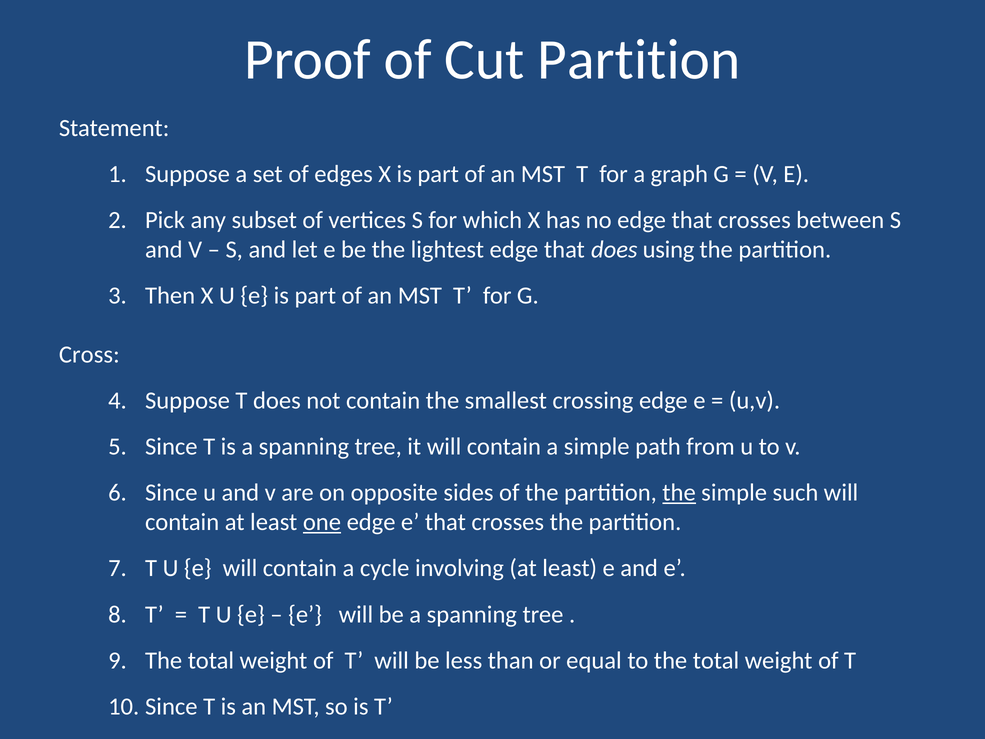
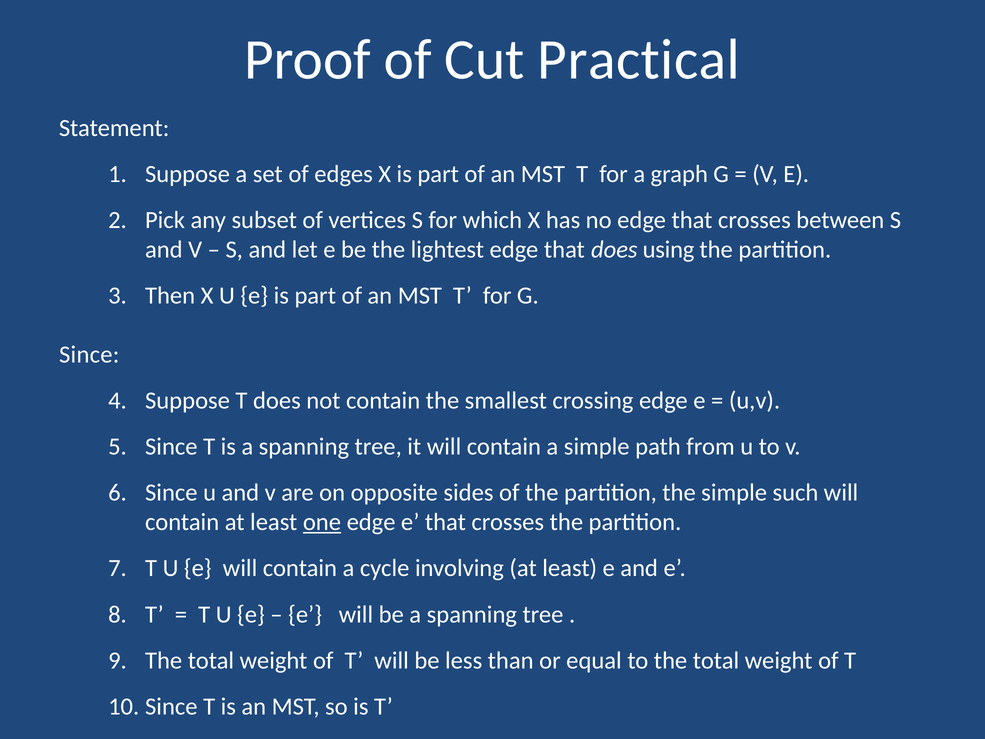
Cut Partition: Partition -> Practical (639, 60)
Cross: Cross -> Since (89, 355)
the underline: present -> none (679, 493)
